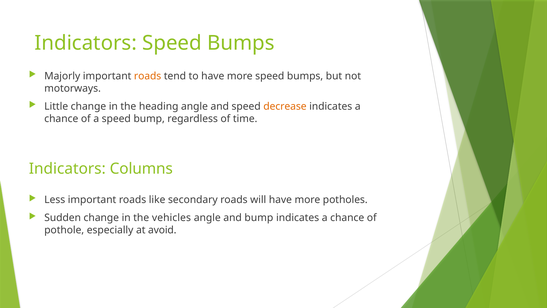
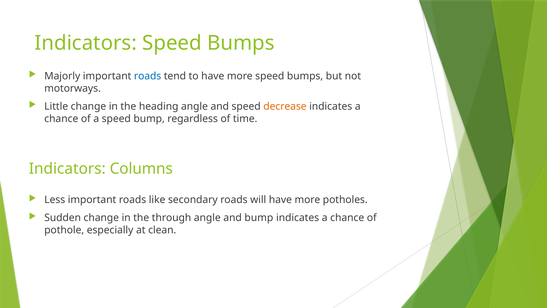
roads colour: orange -> blue (148, 76)
vehicles: vehicles -> through (172, 218)
avoid: avoid -> clean (162, 230)
